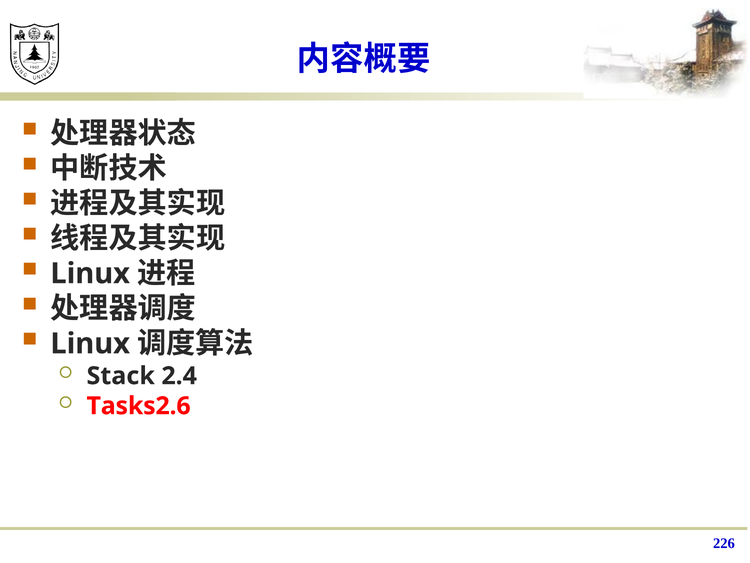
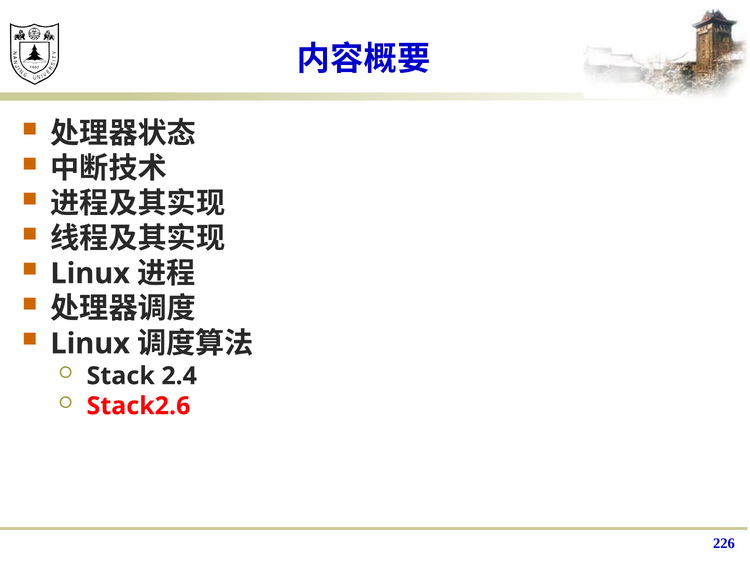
Tasks2.6: Tasks2.6 -> Stack2.6 (138, 406)
